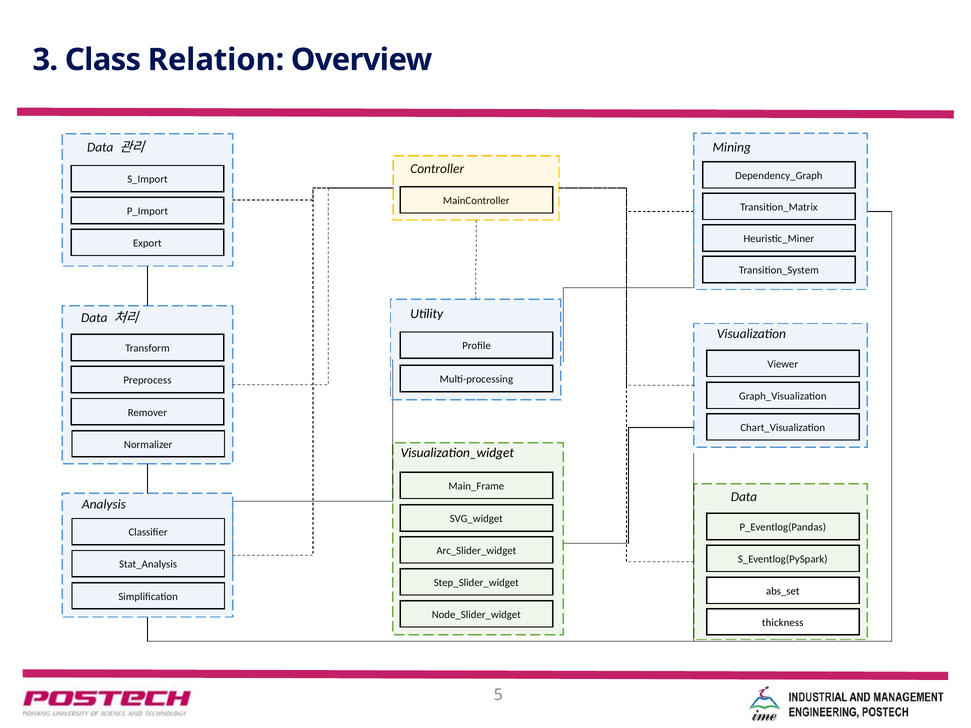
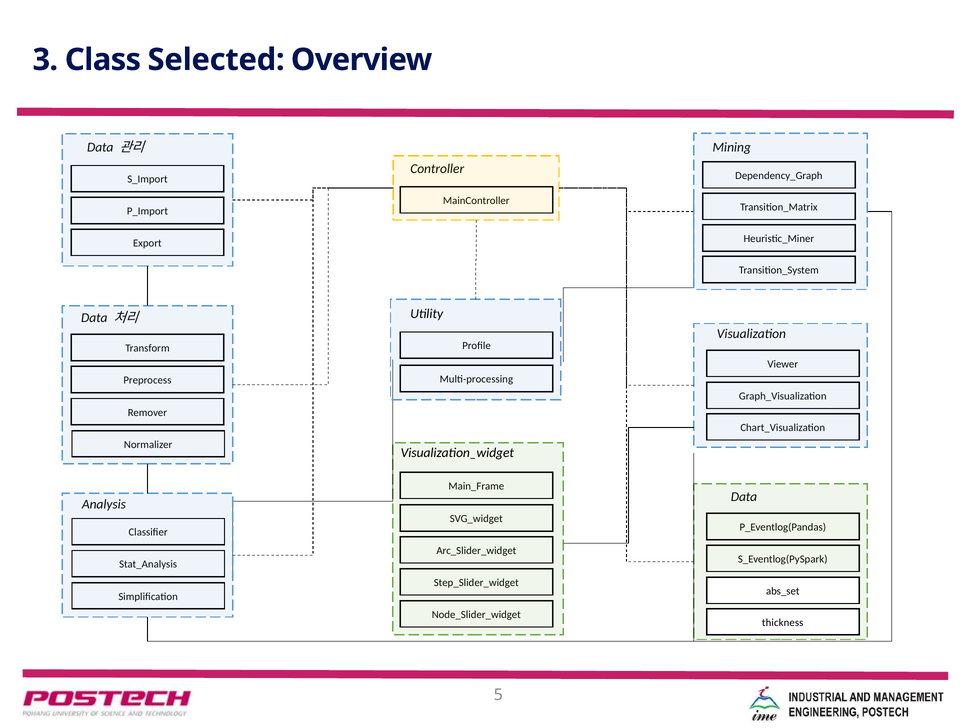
Relation: Relation -> Selected (216, 60)
